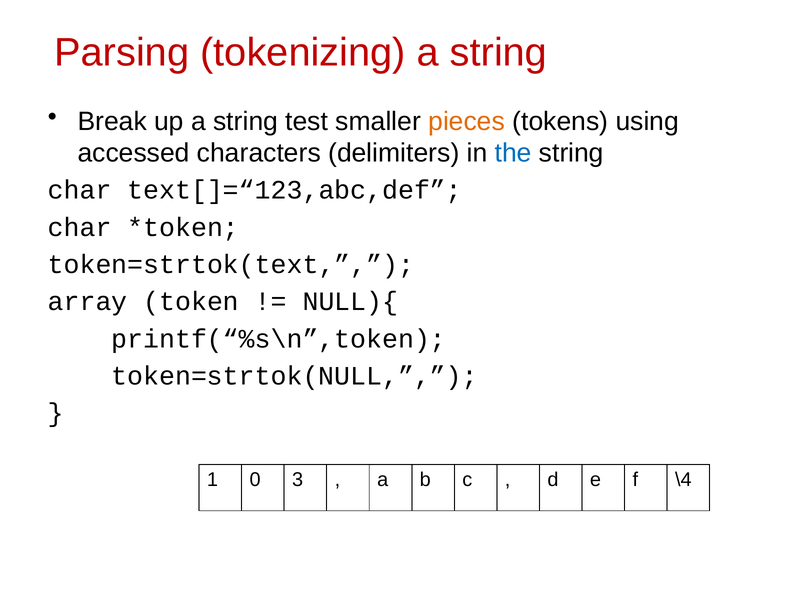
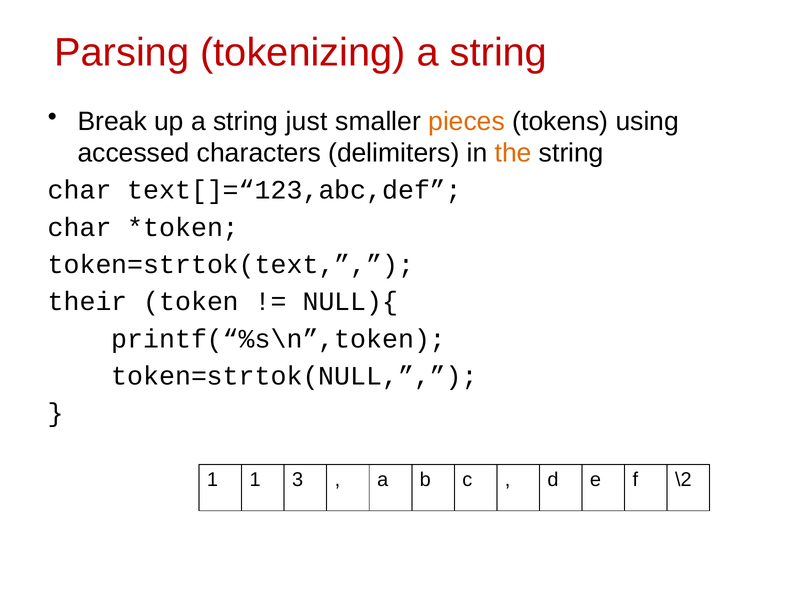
test: test -> just (307, 121)
the colour: blue -> orange (513, 153)
array: array -> their (88, 302)
1 0: 0 -> 1 (255, 480)
\4: \4 -> \2 (683, 480)
